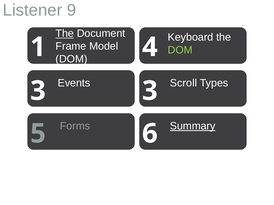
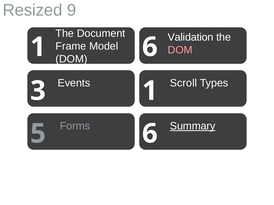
Listener: Listener -> Resized (33, 10)
The underline: present -> none (65, 34)
Keyboard: Keyboard -> Validation (191, 37)
1 4: 4 -> 6 (150, 47)
DOM colour: light green -> pink (180, 50)
3 3: 3 -> 1 (150, 91)
